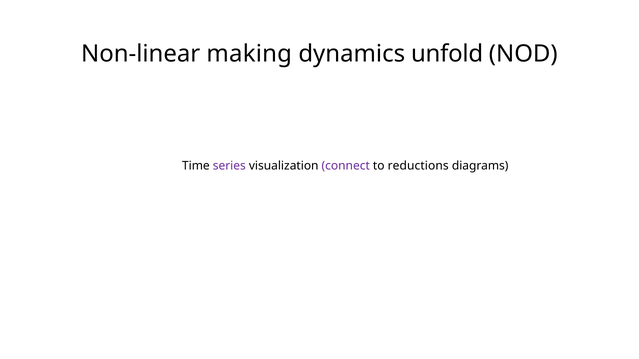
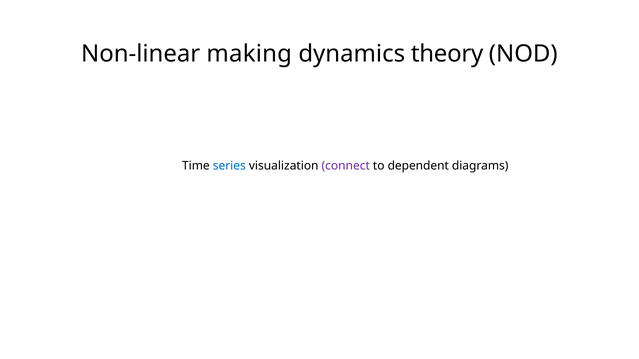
unfold: unfold -> theory (447, 54)
series colour: purple -> blue (229, 166)
reductions: reductions -> dependent (418, 166)
